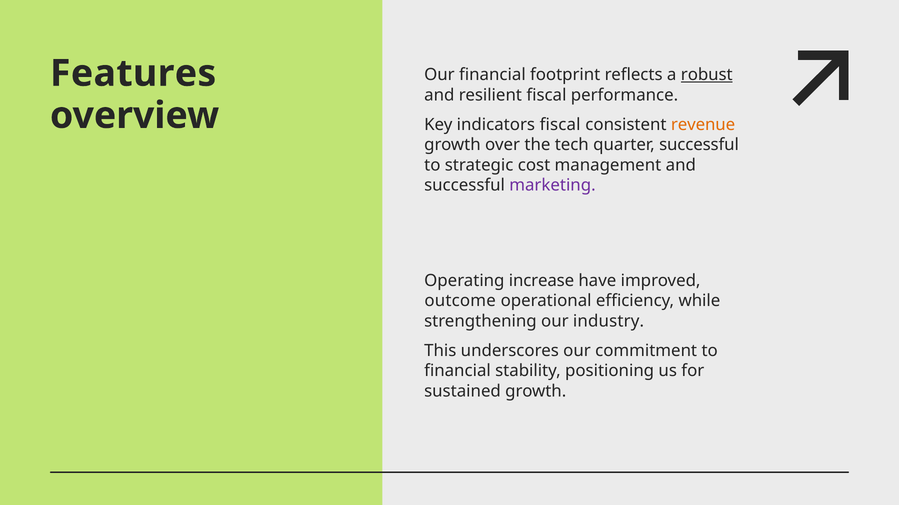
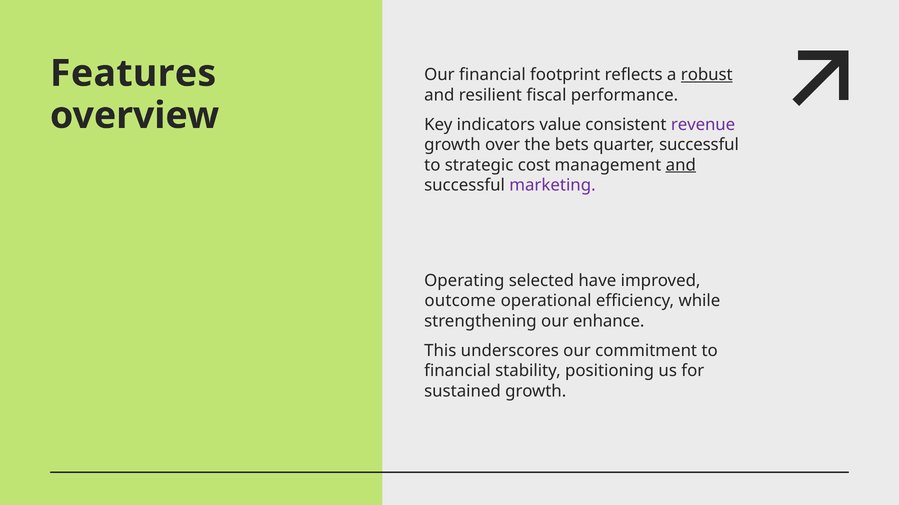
indicators fiscal: fiscal -> value (560, 125)
revenue colour: orange -> purple (703, 125)
tech: tech -> bets (572, 145)
and underline: none -> present (681, 165)
increase: increase -> selected (541, 281)
industry: industry -> enhance (609, 321)
